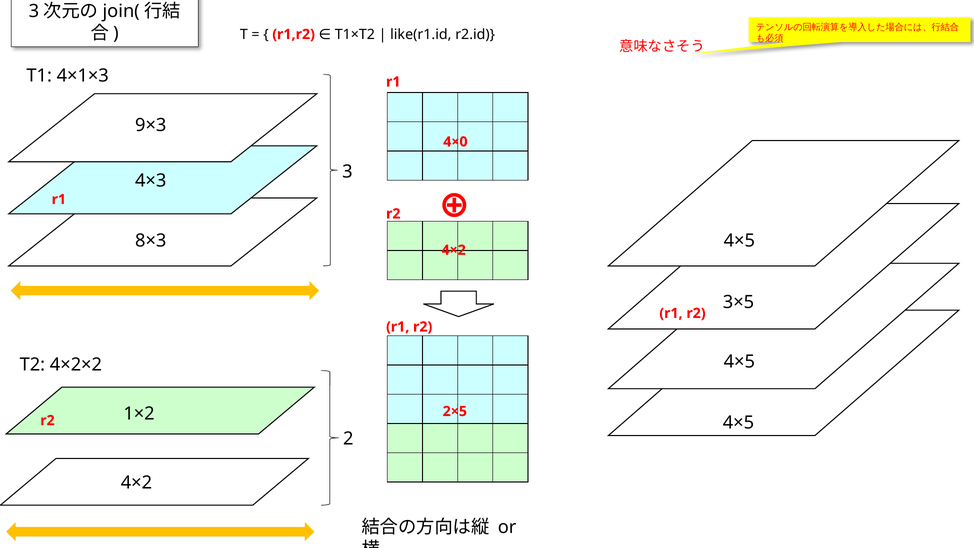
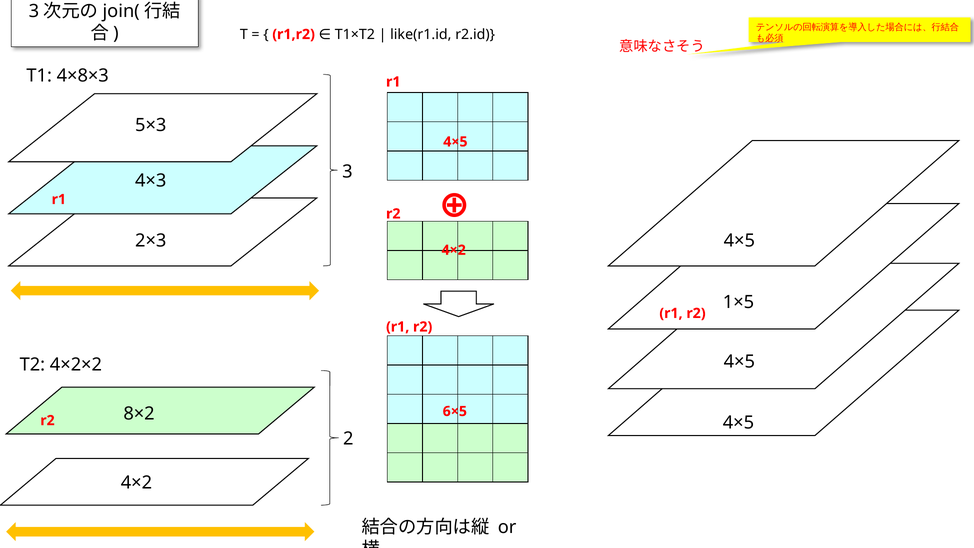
4×1×3: 4×1×3 -> 4×8×3 (83, 76)
9×3: 9×3 -> 5×3 (151, 125)
4×0: 4×0 -> 4×5 (455, 142)
8×3: 8×3 -> 2×3 (151, 241)
3×5: 3×5 -> 1×5 (739, 302)
1×2: 1×2 -> 8×2 (139, 414)
2×5: 2×5 -> 6×5 (455, 411)
